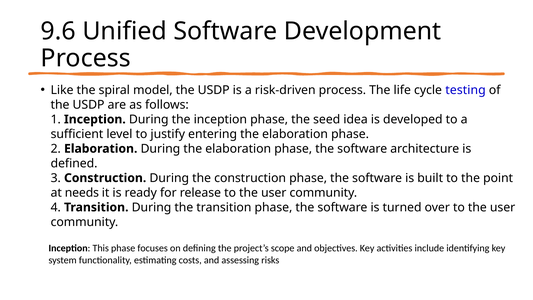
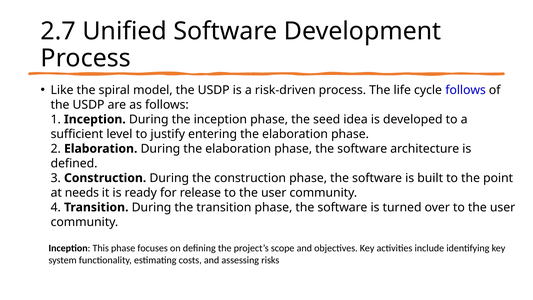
9.6: 9.6 -> 2.7 (58, 31)
cycle testing: testing -> follows (466, 90)
